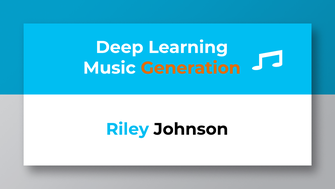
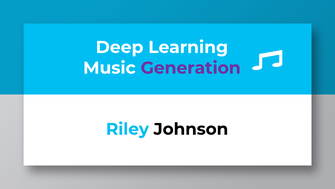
Generation colour: orange -> purple (191, 68)
